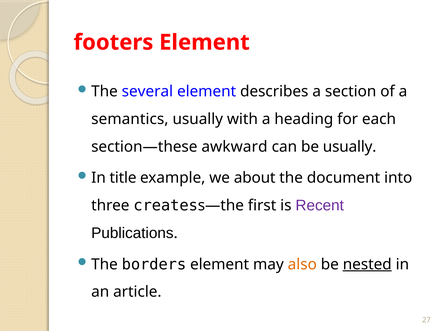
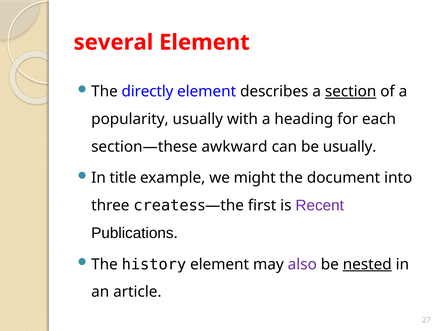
footers: footers -> several (113, 42)
several: several -> directly (147, 91)
section underline: none -> present (351, 91)
semantics: semantics -> popularity (130, 119)
about: about -> might (255, 178)
borders: borders -> history (154, 264)
also colour: orange -> purple (302, 264)
